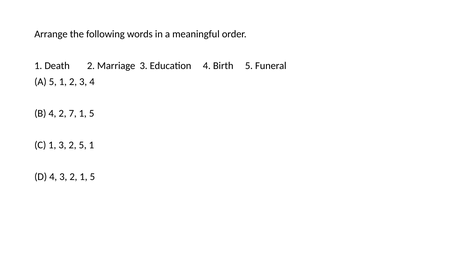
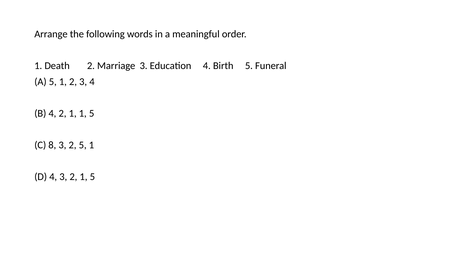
4 2 7: 7 -> 1 (73, 113)
C 1: 1 -> 8 (52, 145)
